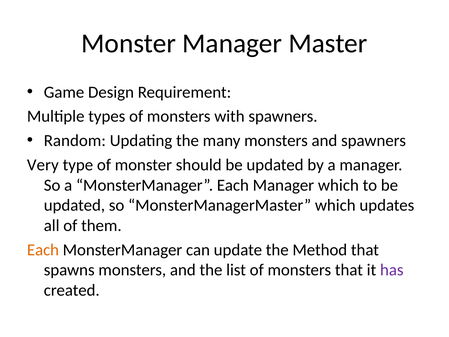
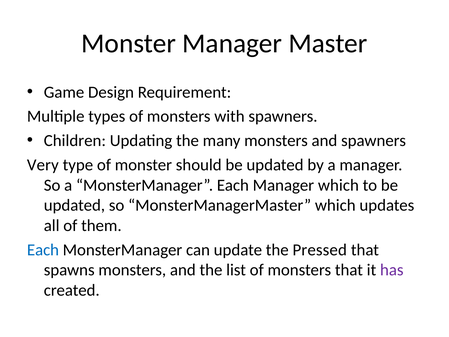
Random: Random -> Children (75, 141)
Each colour: orange -> blue (43, 250)
Method: Method -> Pressed (320, 250)
